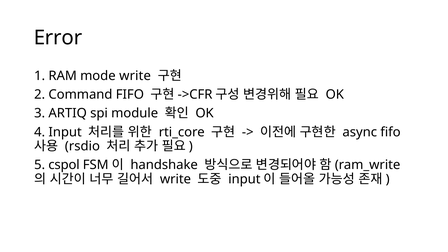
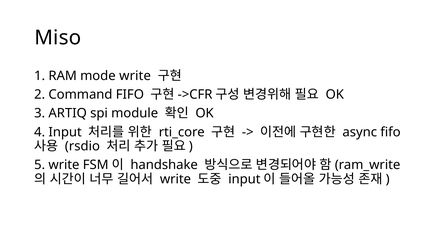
Error: Error -> Miso (58, 38)
5 cspol: cspol -> write (64, 165)
